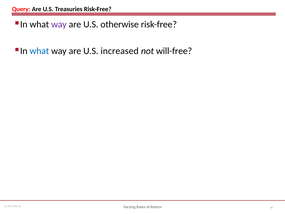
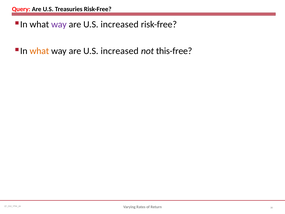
otherwise: otherwise -> increased (120, 24)
what colour: blue -> orange (39, 51)
will-free: will-free -> this-free (174, 51)
